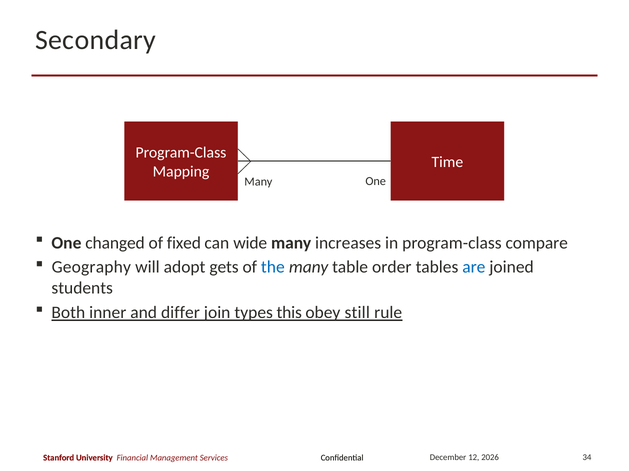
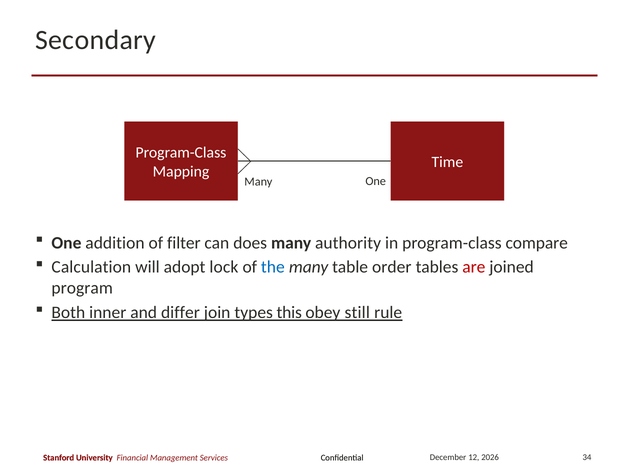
changed: changed -> addition (115, 243)
fixed: fixed -> filter (184, 243)
wide: wide -> does (250, 243)
increases: increases -> authority (348, 243)
Geography: Geography -> Calculation (91, 268)
gets: gets -> lock (224, 268)
are colour: blue -> red (474, 268)
students: students -> program (82, 289)
